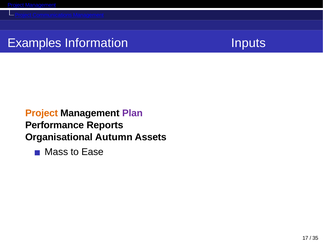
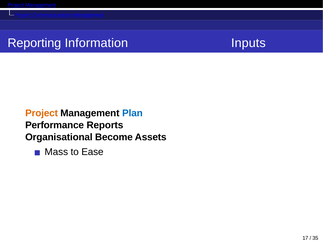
Examples: Examples -> Reporting (34, 43)
Plan colour: purple -> blue (132, 113)
Autumn: Autumn -> Become (114, 137)
